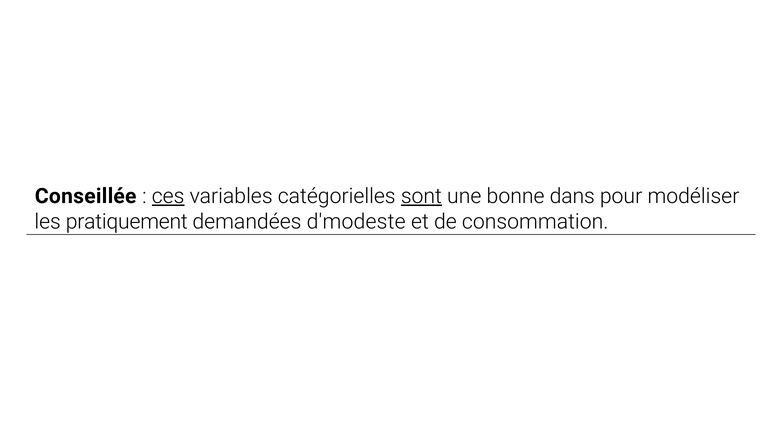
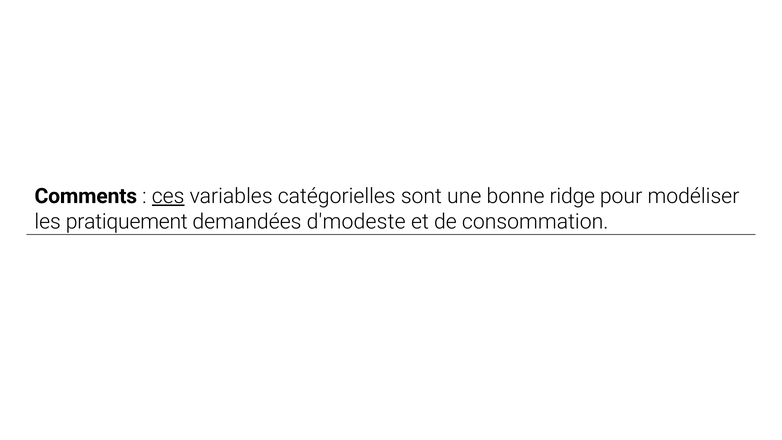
Conseillée: Conseillée -> Comments (86, 196)
sont underline: present -> none (421, 196)
dans: dans -> ridge (572, 196)
